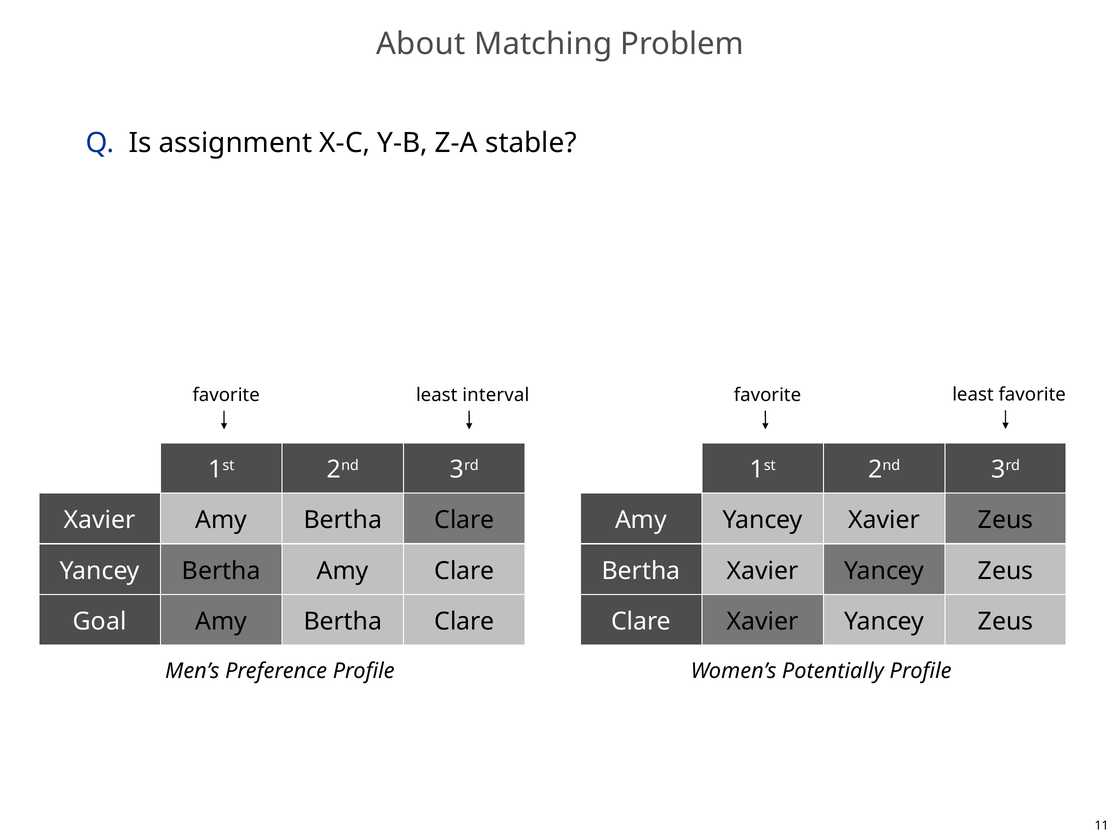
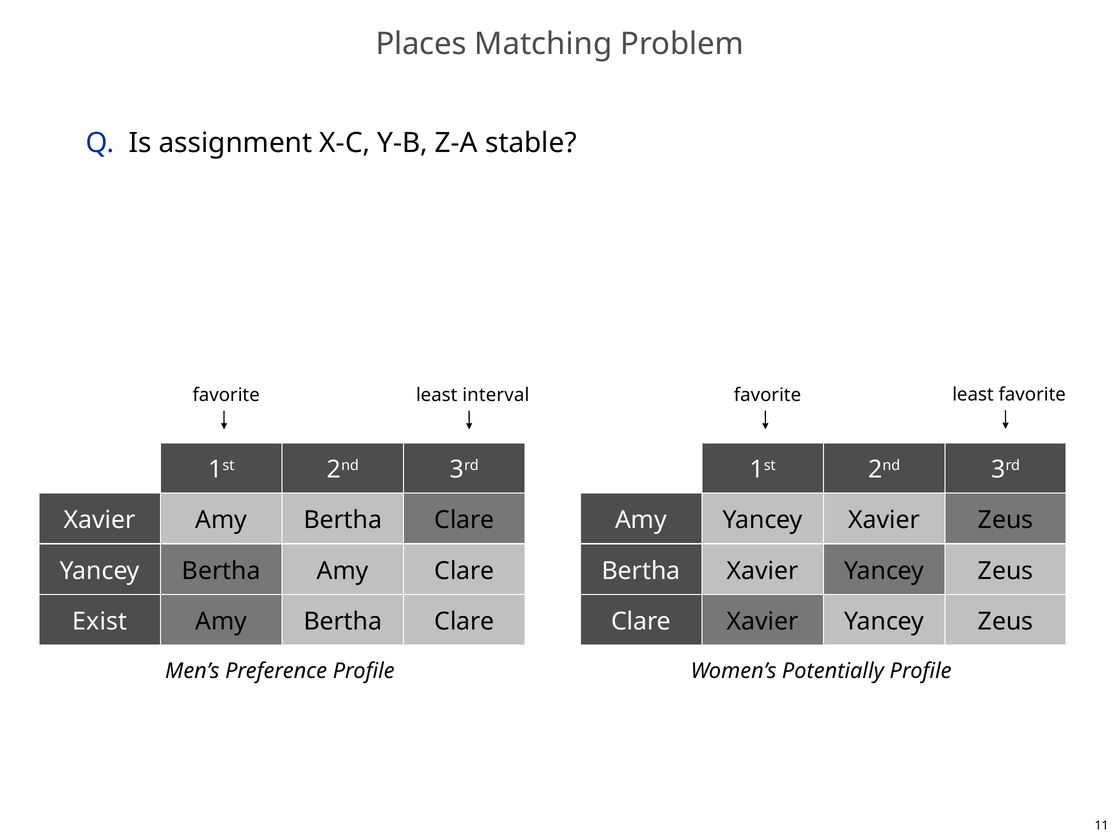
About: About -> Places (421, 44)
Goal: Goal -> Exist (100, 622)
